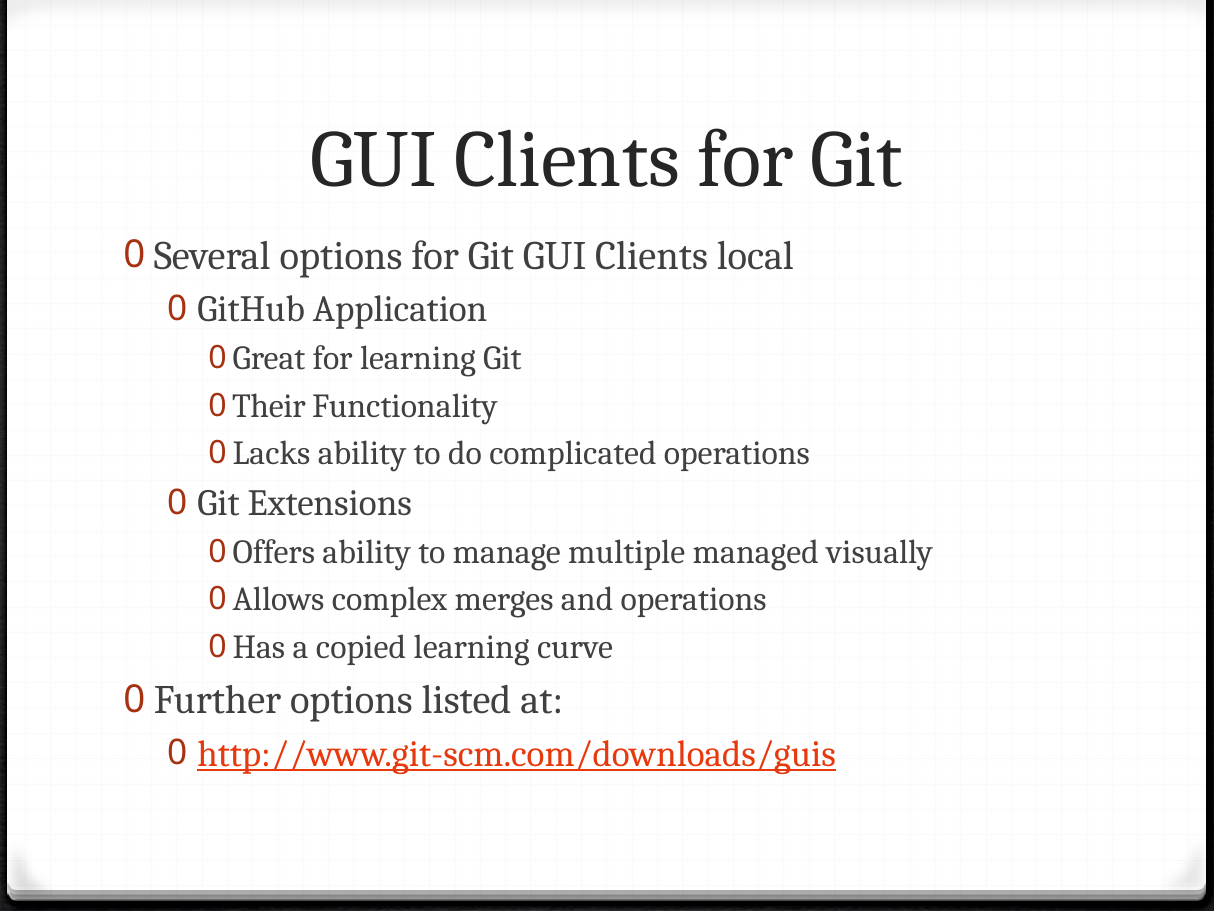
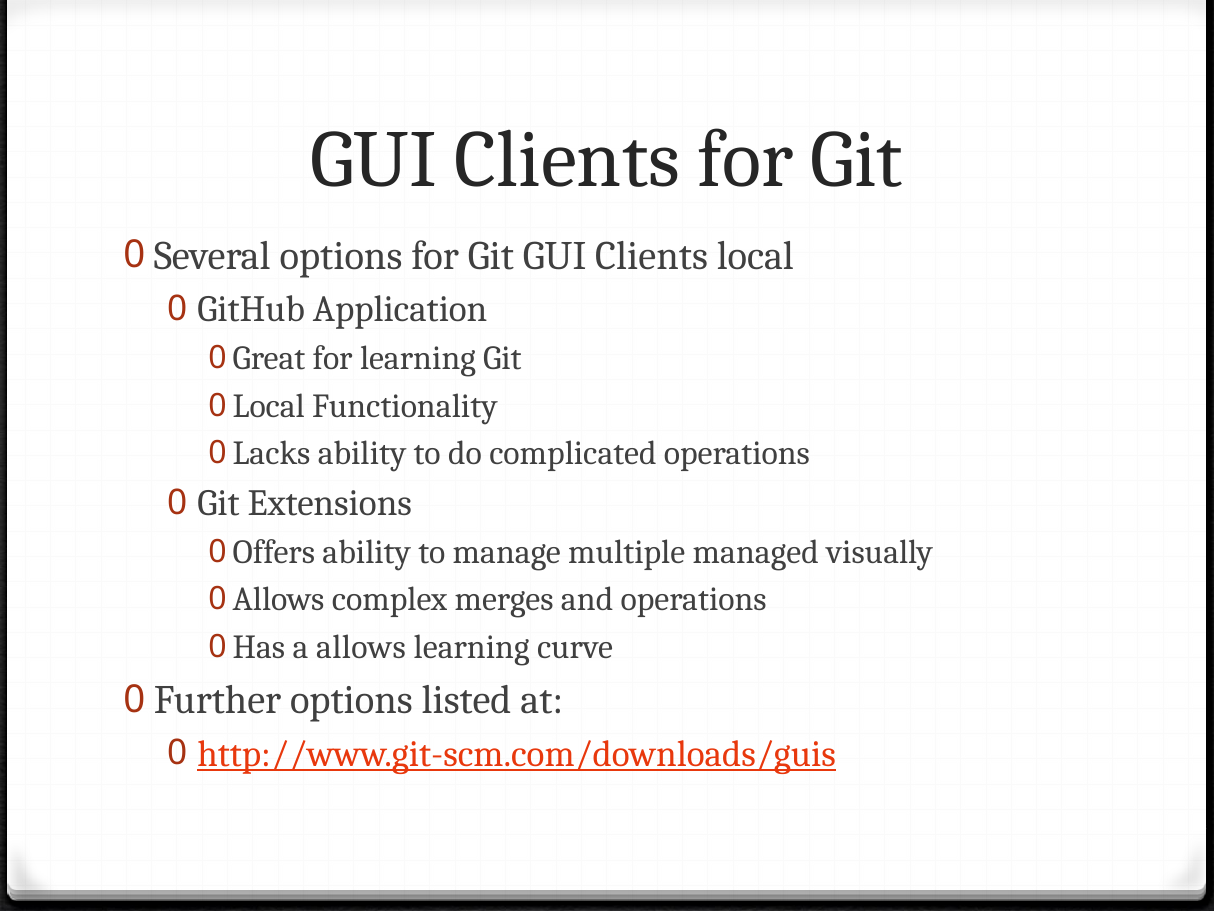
Their: Their -> Local (269, 406)
a copied: copied -> allows (361, 647)
